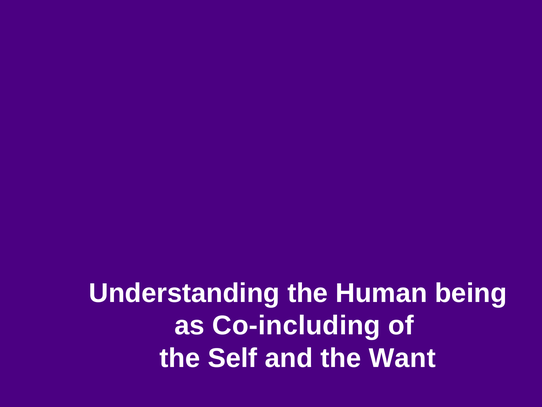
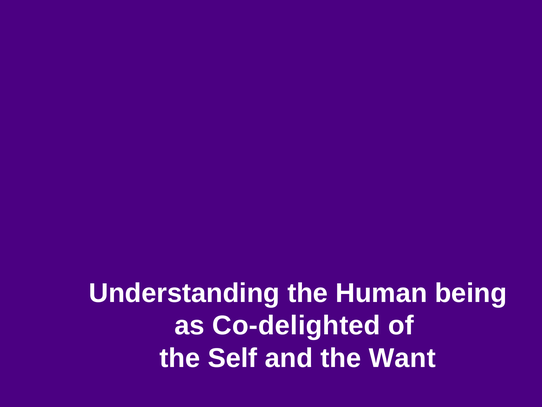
Co-including: Co-including -> Co-delighted (296, 325)
